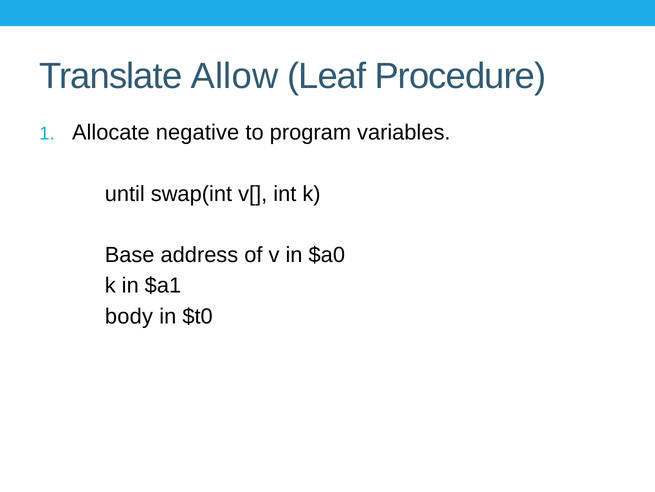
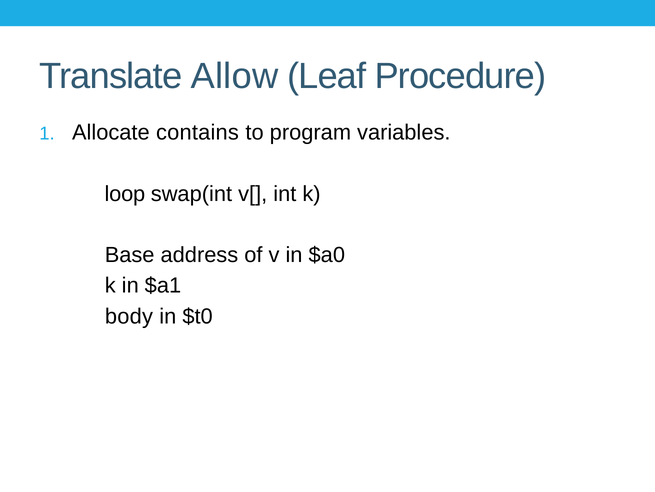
negative: negative -> contains (197, 133)
until: until -> loop (125, 194)
